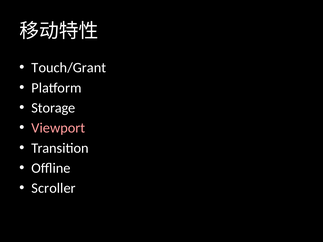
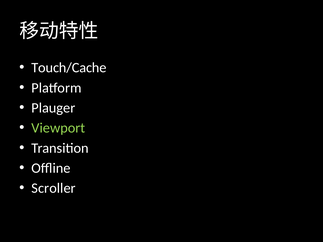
Touch/Grant: Touch/Grant -> Touch/Cache (69, 68)
Storage: Storage -> Plauger (53, 108)
Viewport colour: pink -> light green (58, 128)
